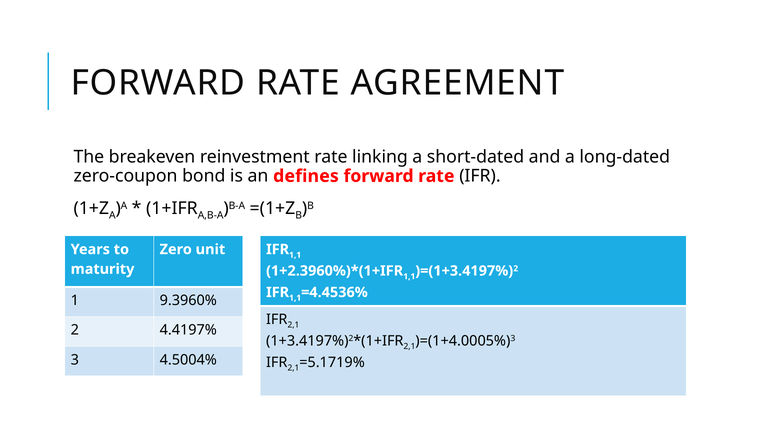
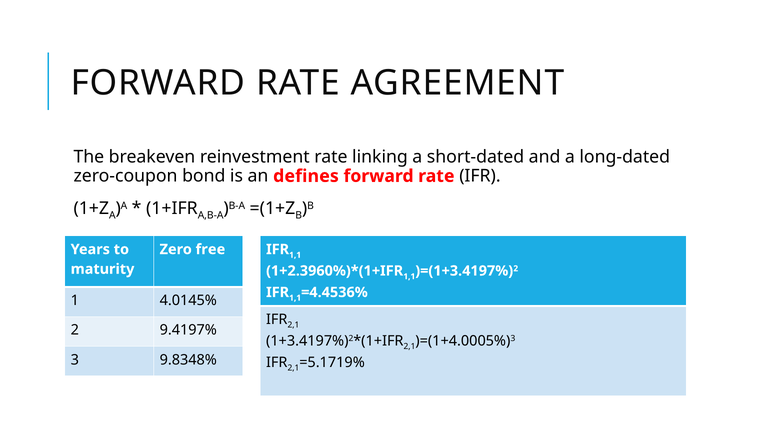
unit: unit -> free (210, 250)
9.3960%: 9.3960% -> 4.0145% (188, 301)
4.4197%: 4.4197% -> 9.4197% (188, 330)
4.5004%: 4.5004% -> 9.8348% (188, 360)
